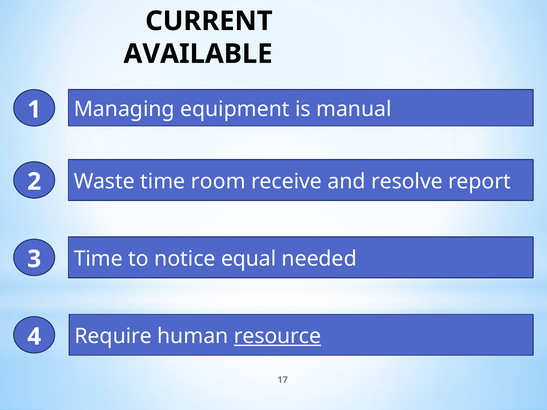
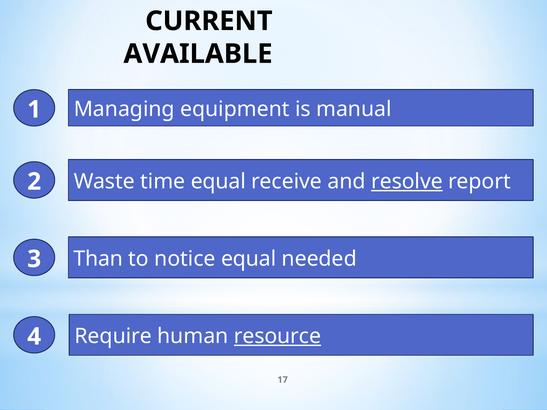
time room: room -> equal (218, 182)
resolve underline: none -> present (407, 182)
Time: Time -> Than (98, 259)
